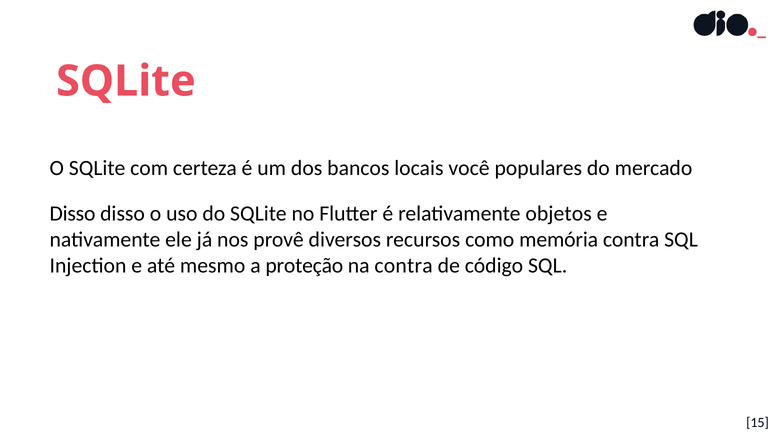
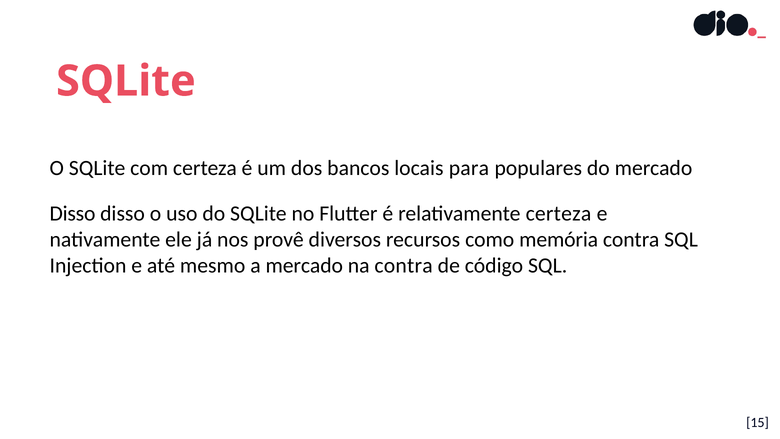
você: você -> para (469, 168)
relativamente objetos: objetos -> certeza (558, 213)
a proteção: proteção -> mercado (304, 266)
